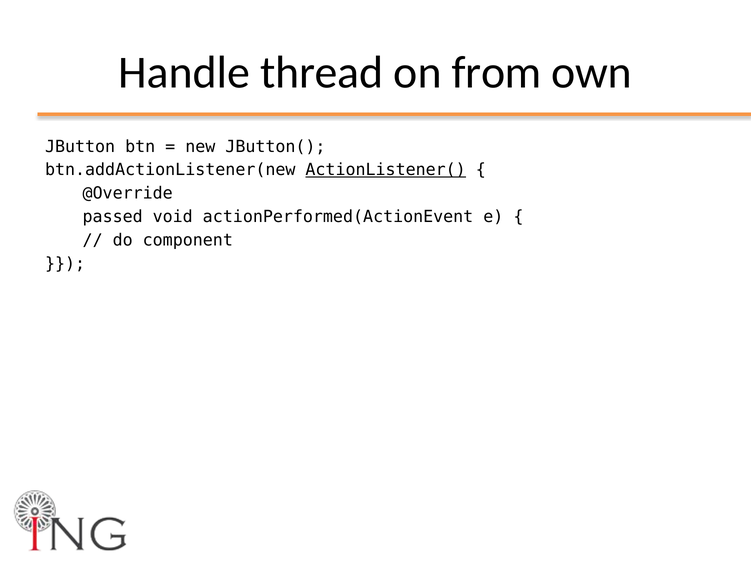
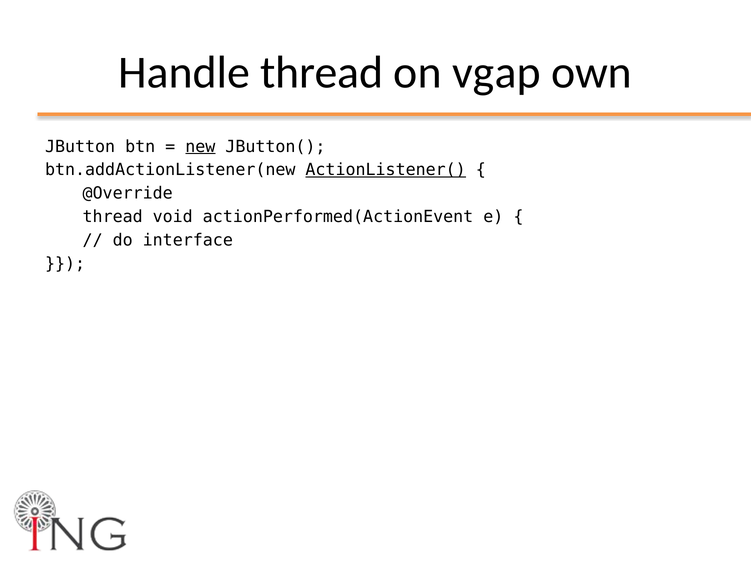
from: from -> vgap (496, 73)
new underline: none -> present (200, 146)
passed: passed -> thread (113, 216)
component: component -> interface (188, 240)
